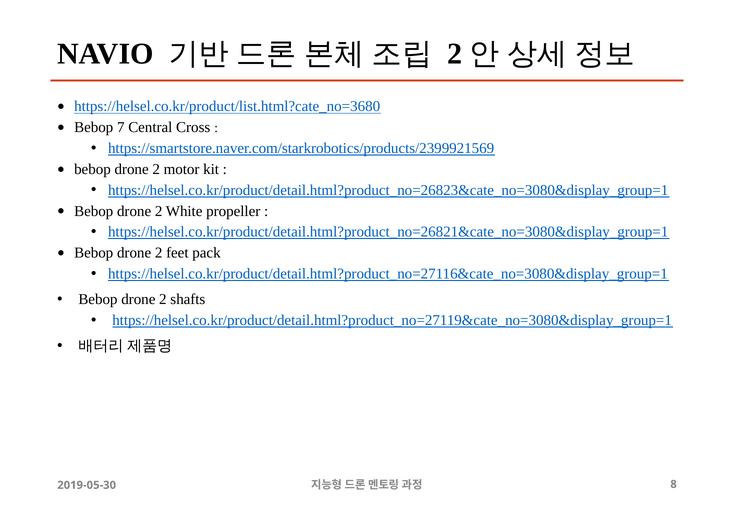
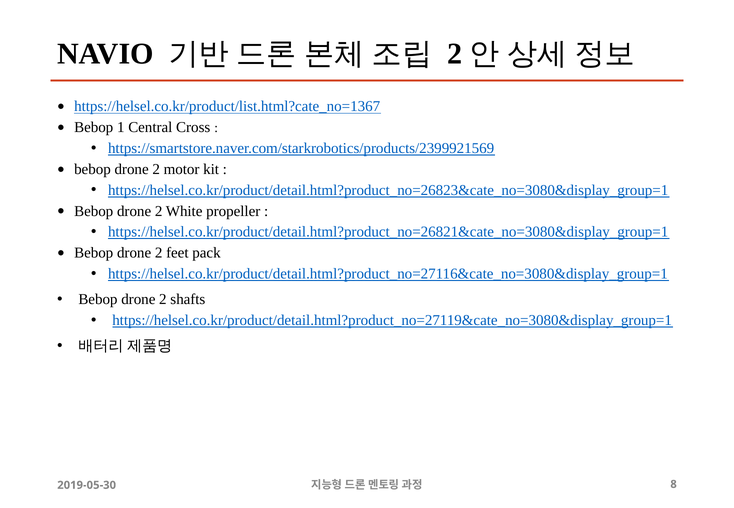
https://helsel.co.kr/product/list.html?cate_no=3680: https://helsel.co.kr/product/list.html?cate_no=3680 -> https://helsel.co.kr/product/list.html?cate_no=1367 (227, 107)
7: 7 -> 1 (121, 127)
